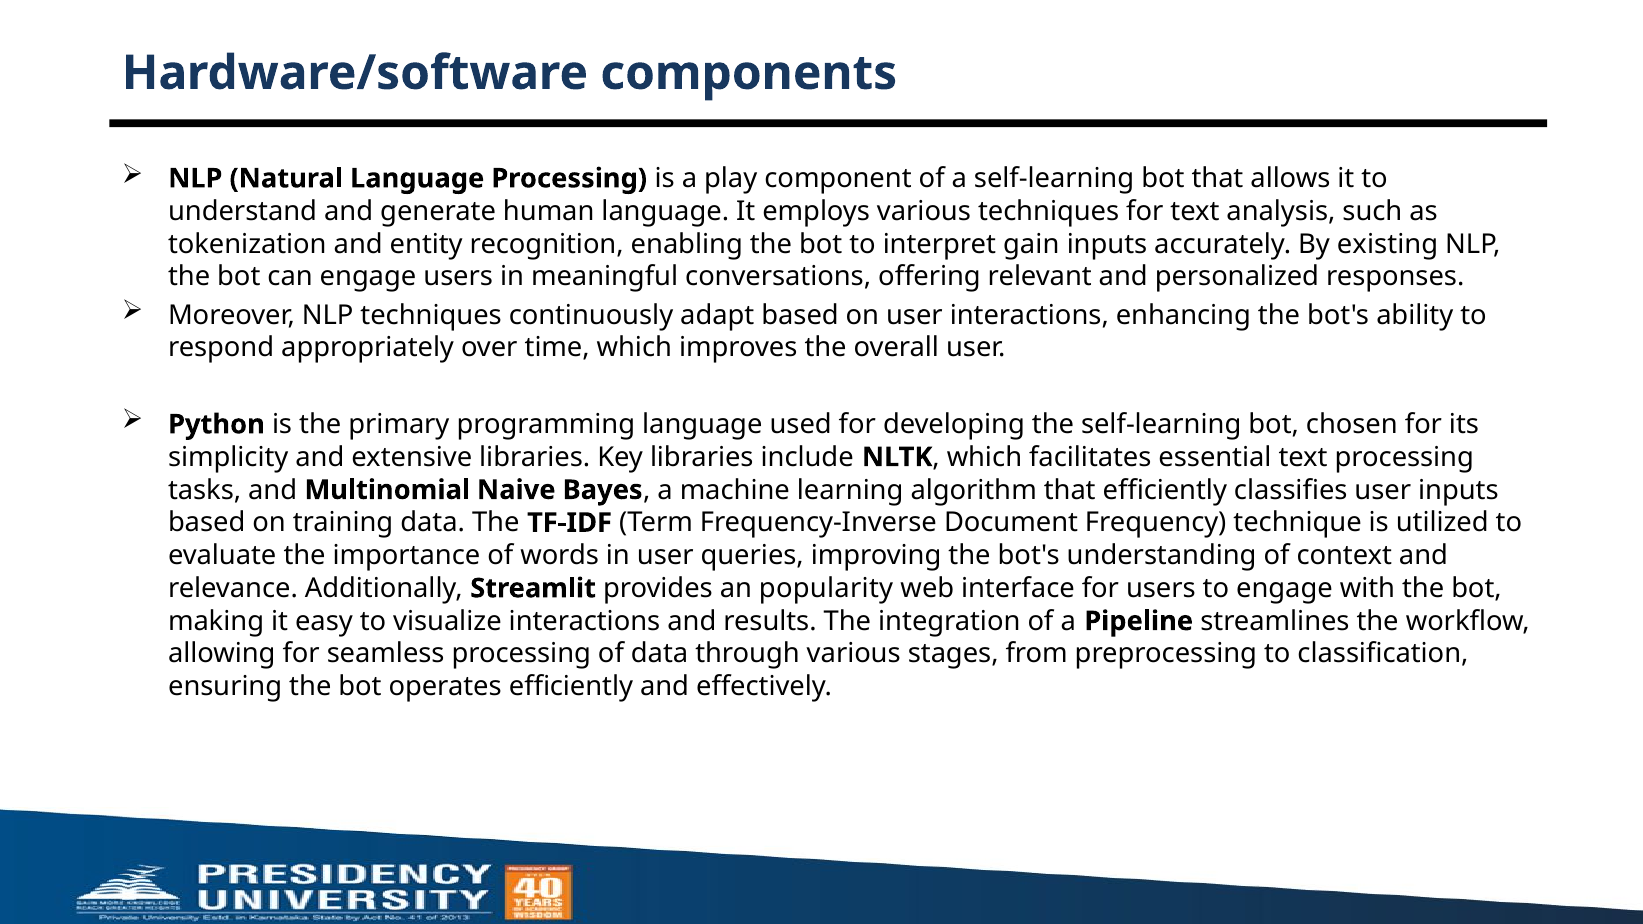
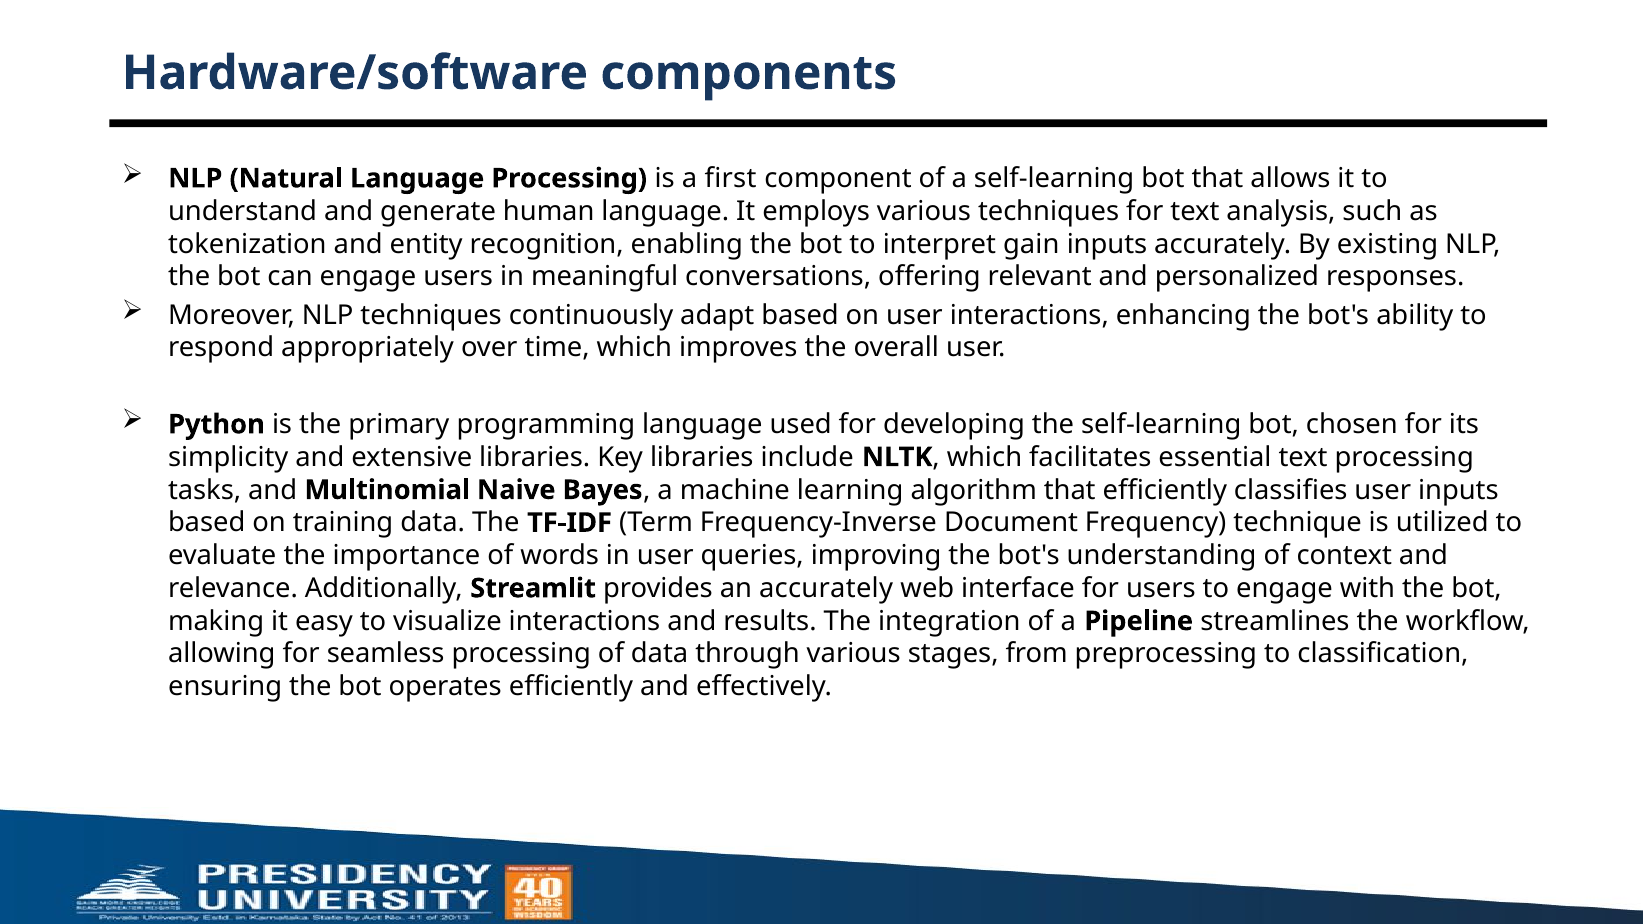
play: play -> first (731, 178)
an popularity: popularity -> accurately (826, 588)
